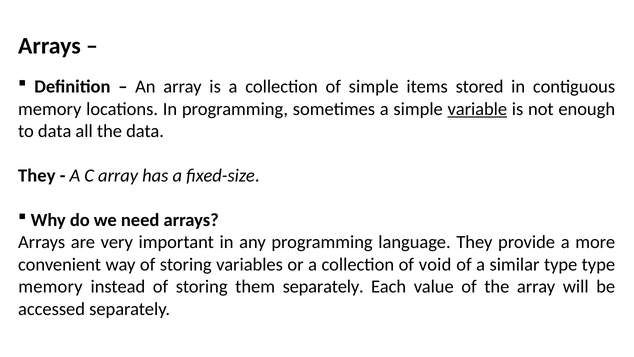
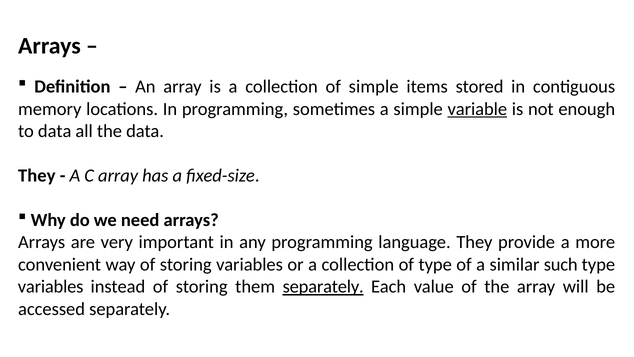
of void: void -> type (435, 264)
similar type: type -> such (561, 264)
memory: memory -> variables (51, 286)
separately underline: none -> present (323, 286)
